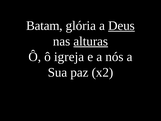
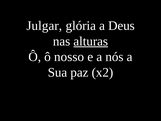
Batam: Batam -> Julgar (44, 26)
Deus underline: present -> none (121, 26)
igreja: igreja -> nosso (69, 57)
